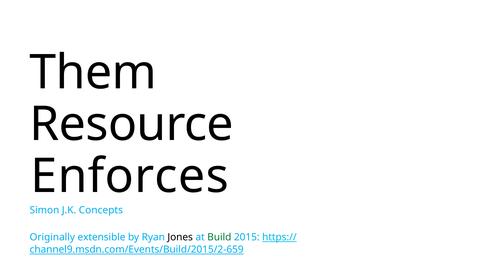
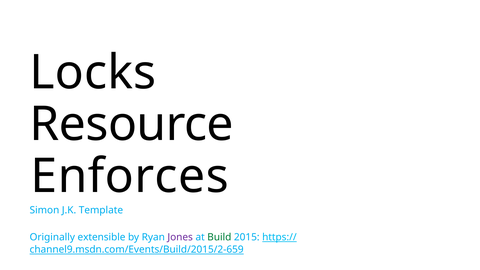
Them: Them -> Locks (93, 73)
Concepts: Concepts -> Template (101, 210)
Jones colour: black -> purple (180, 237)
